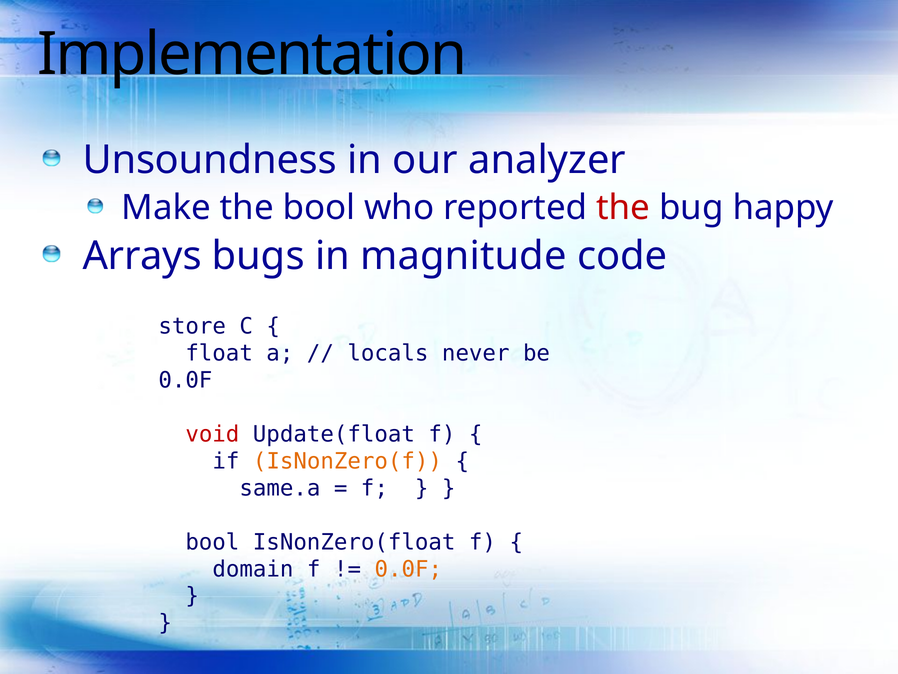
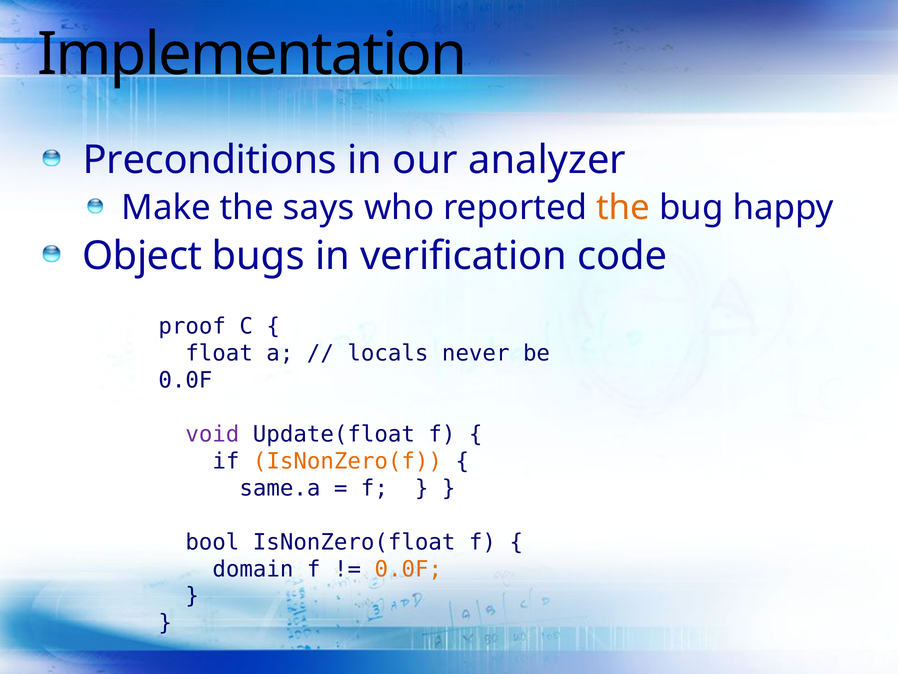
Unsoundness: Unsoundness -> Preconditions (210, 160)
the bool: bool -> says (319, 208)
the colour: red -> orange (623, 208)
Arrays: Arrays -> Object (142, 256)
magnitude: magnitude -> verification (464, 256)
store: store -> proof (192, 326)
void colour: red -> purple (212, 434)
